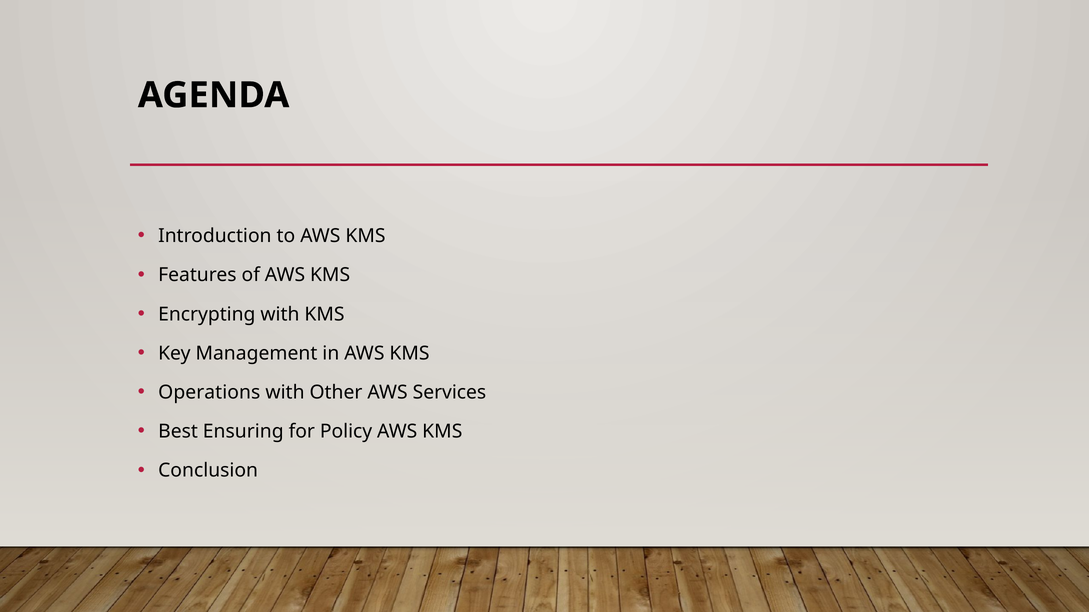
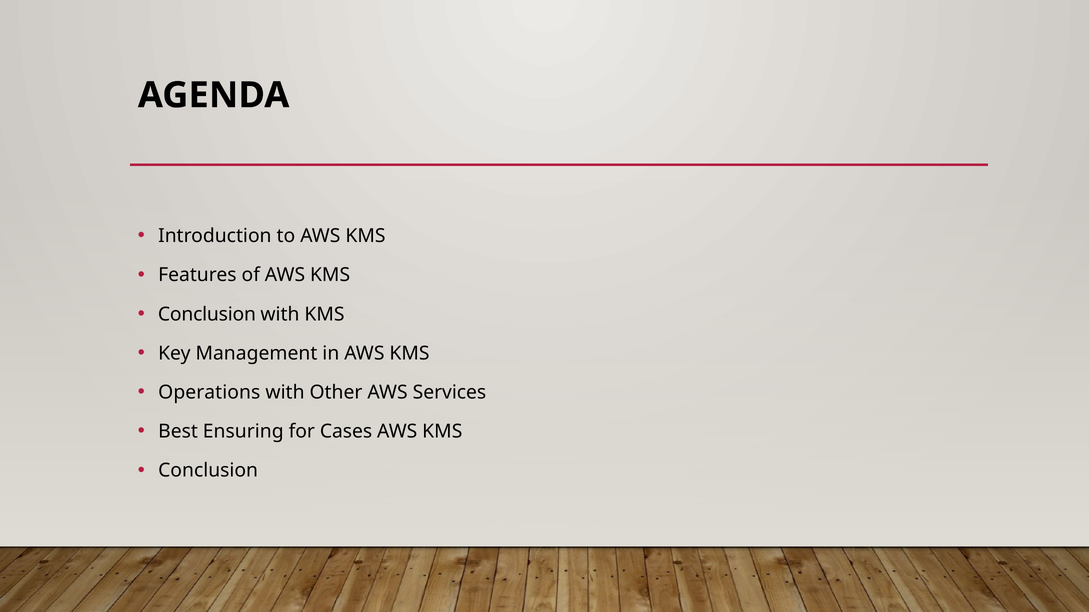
Encrypting: Encrypting -> Conclusion (207, 314)
Policy: Policy -> Cases (346, 432)
